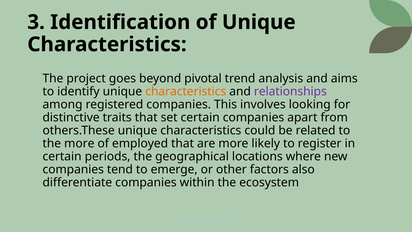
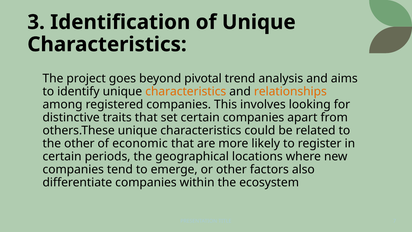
relationships colour: purple -> orange (290, 91)
the more: more -> other (79, 143)
employed: employed -> economic (140, 143)
